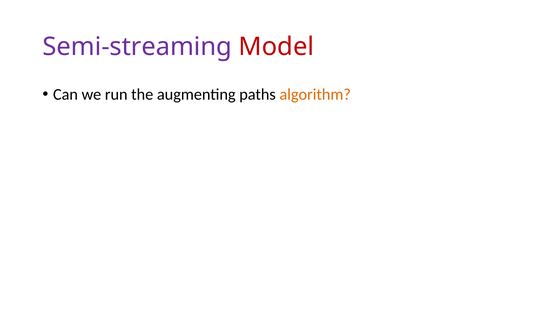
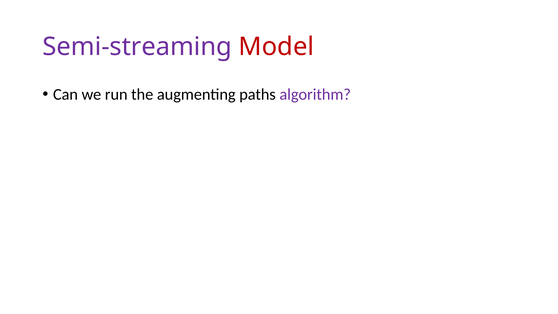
algorithm colour: orange -> purple (315, 94)
